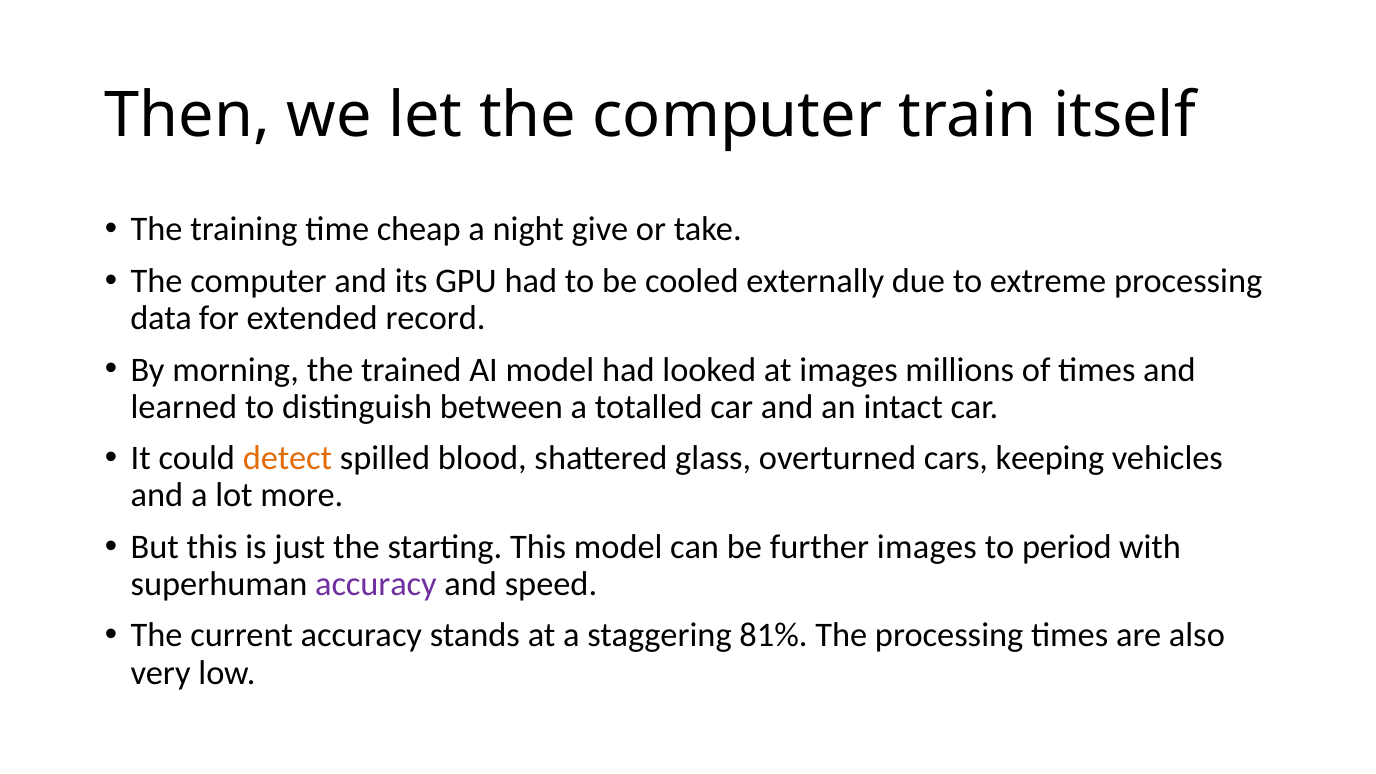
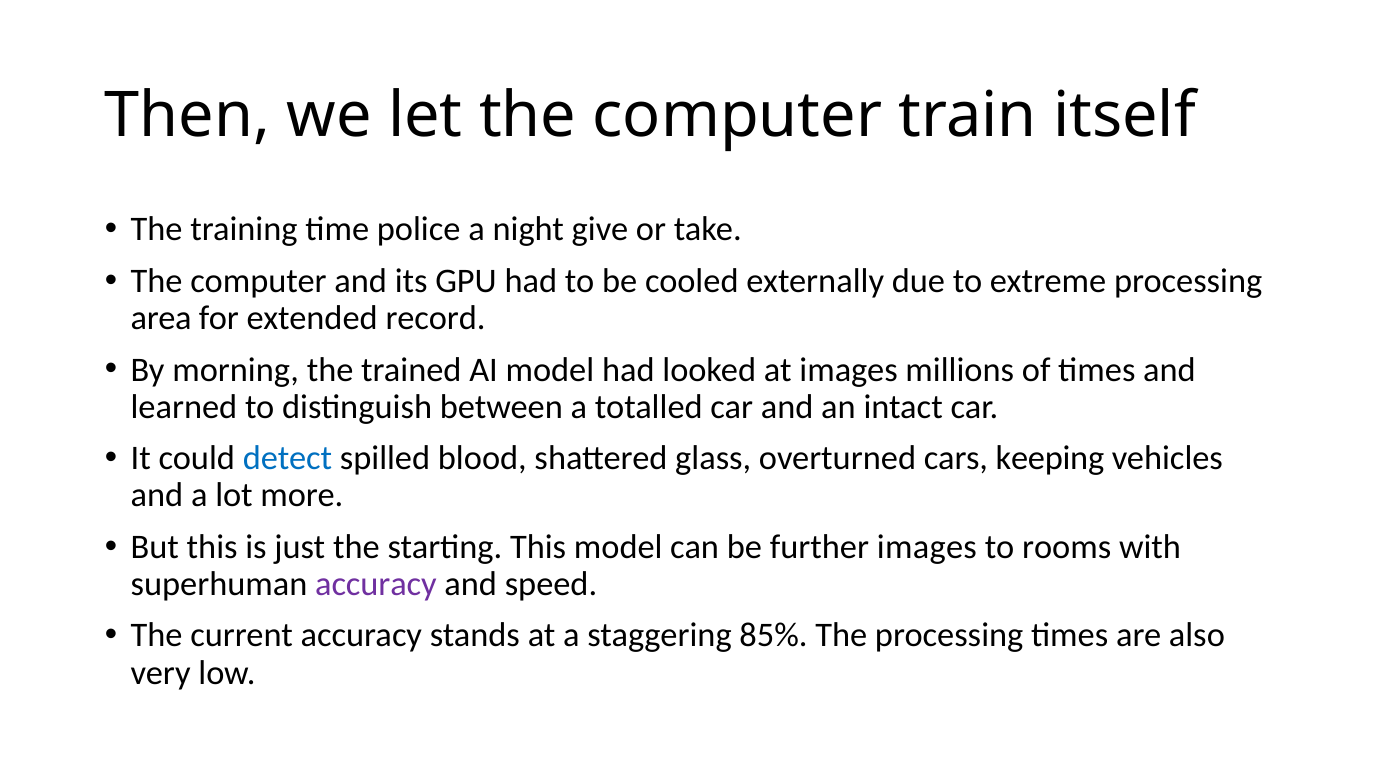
cheap: cheap -> police (419, 230)
data: data -> area (161, 318)
detect colour: orange -> blue (287, 458)
period: period -> rooms (1067, 547)
81%: 81% -> 85% (773, 636)
